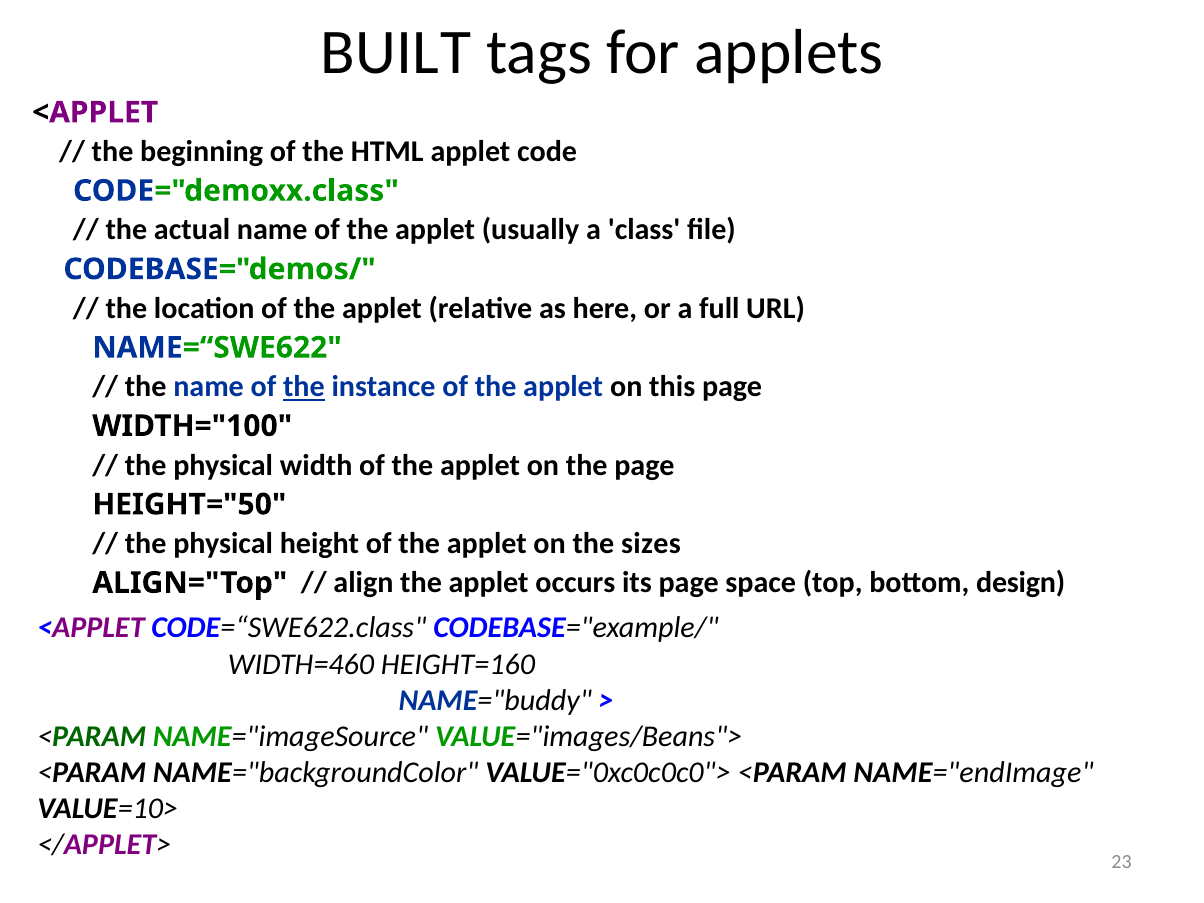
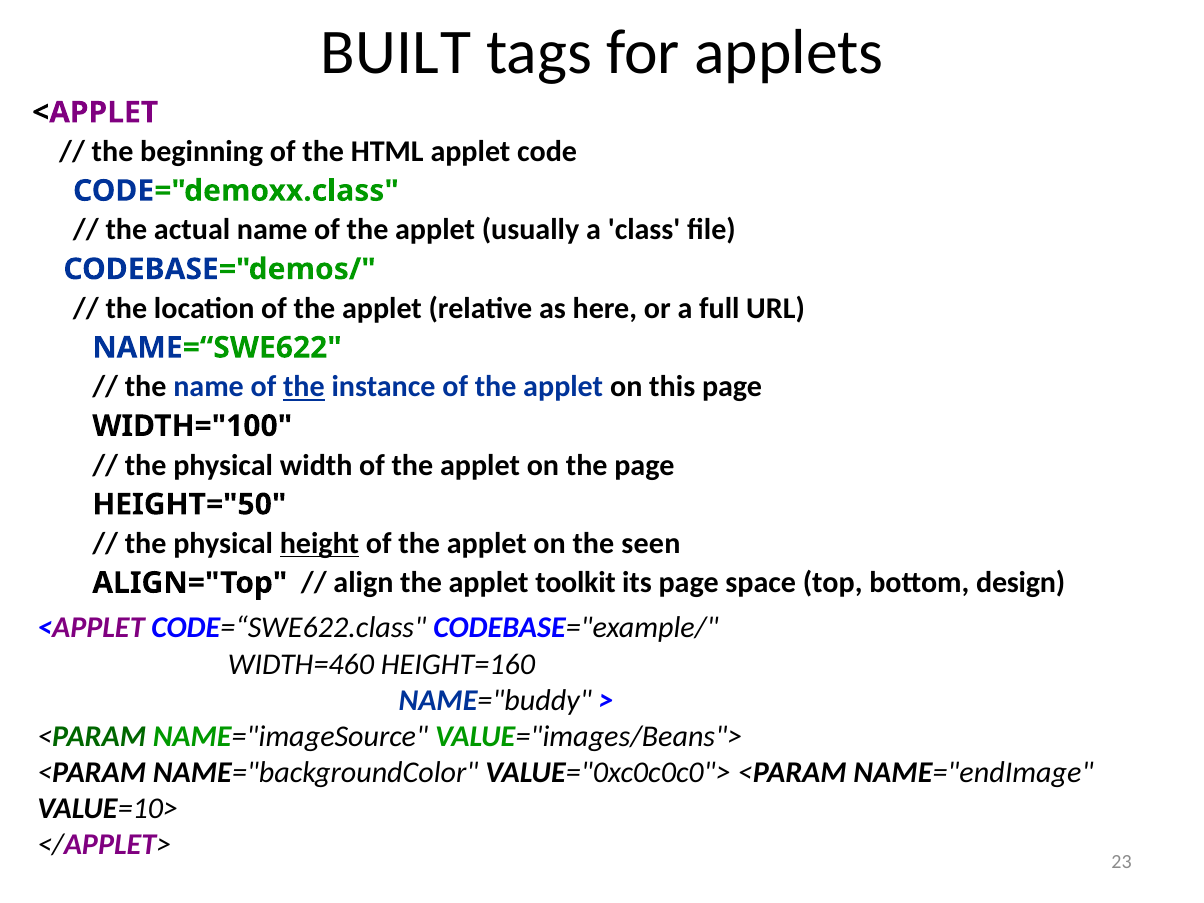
height underline: none -> present (320, 544)
sizes: sizes -> seen (651, 544)
occurs: occurs -> toolkit (576, 583)
